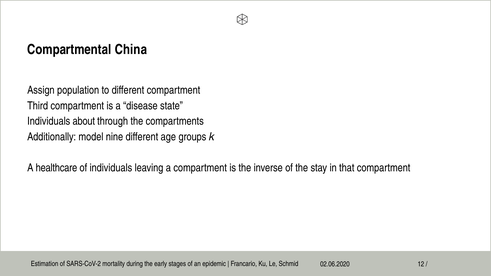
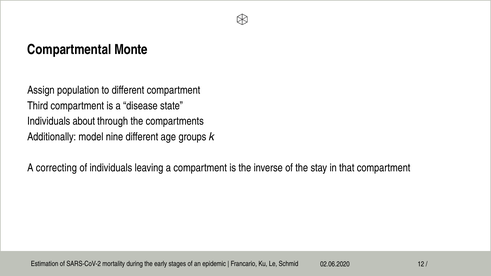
China: China -> Monte (131, 49)
healthcare: healthcare -> correcting (56, 168)
